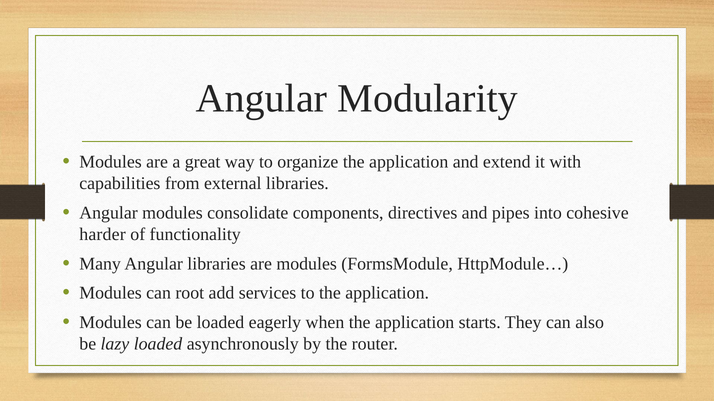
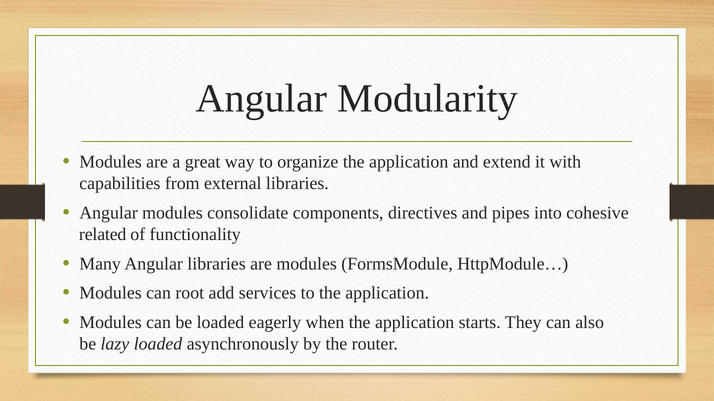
harder: harder -> related (103, 235)
